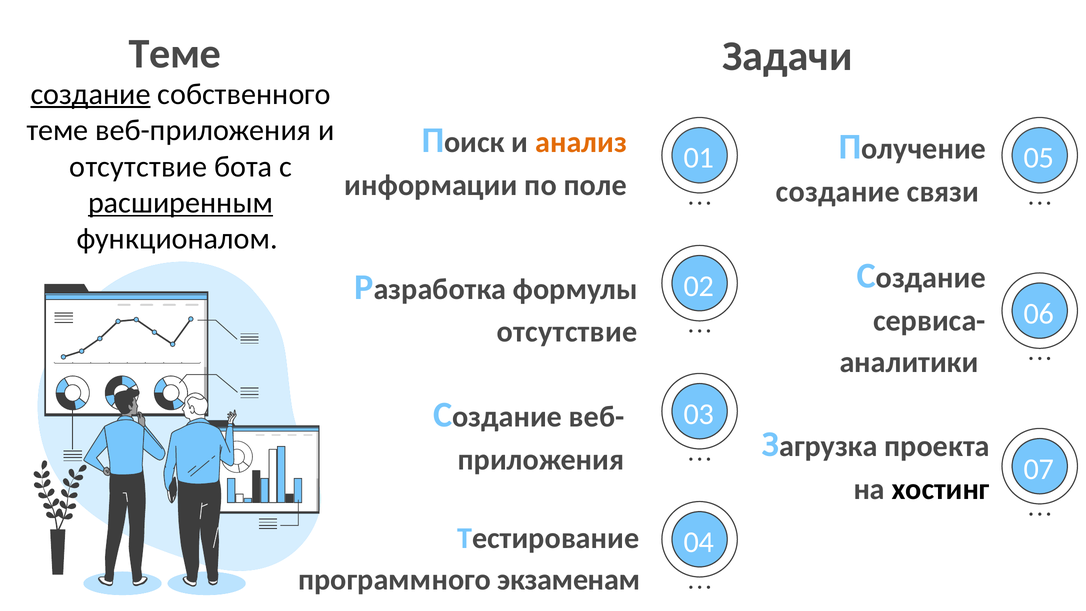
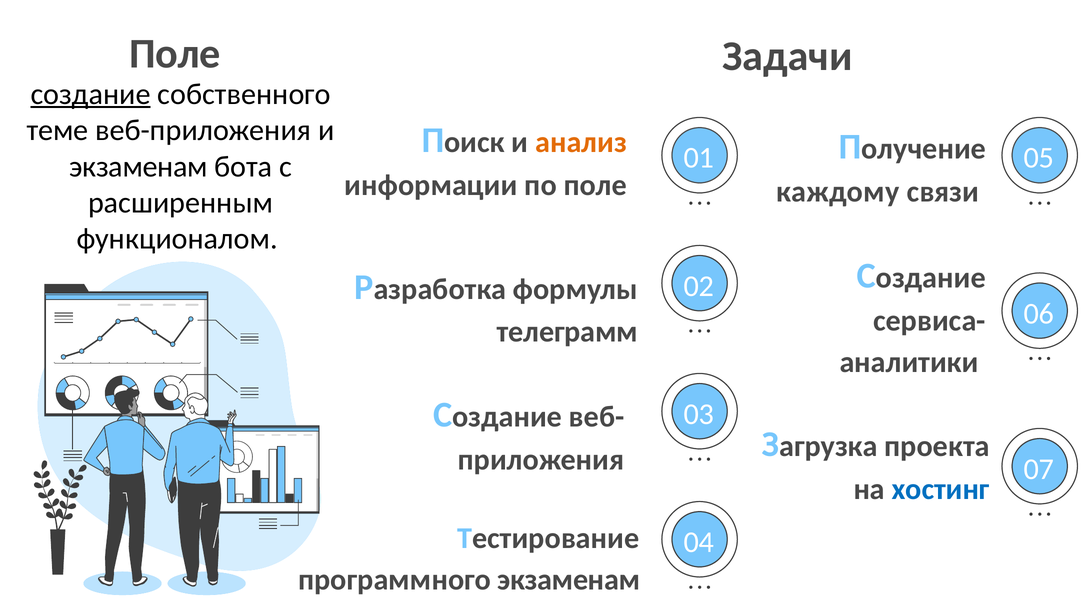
Теме: Теме -> Поле (175, 54)
отсутствие: отсутствие -> экзаменам (139, 167)
создание: создание -> каждому (838, 192)
расширенным underline: present -> none (181, 203)
отсутствие: отсутствие -> телеграмм (567, 332)
хостинг colour: black -> blue (941, 489)
